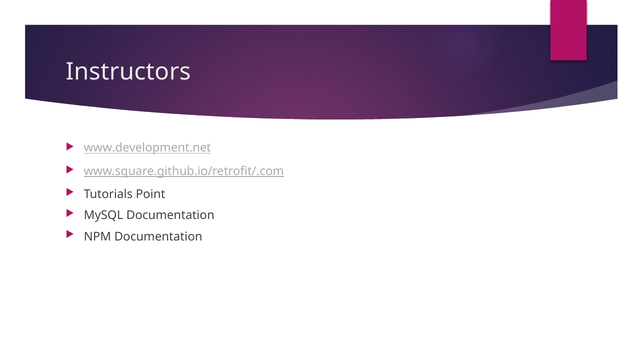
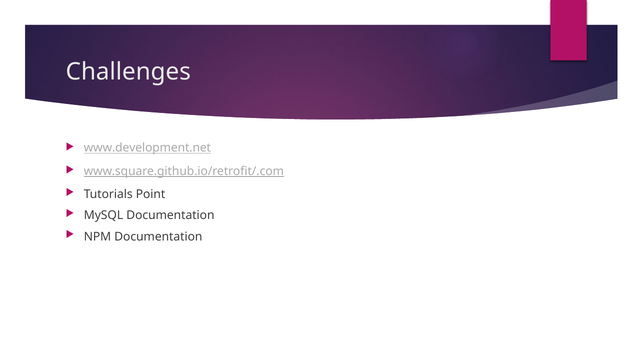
Instructors: Instructors -> Challenges (128, 72)
